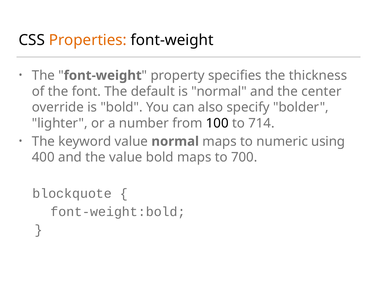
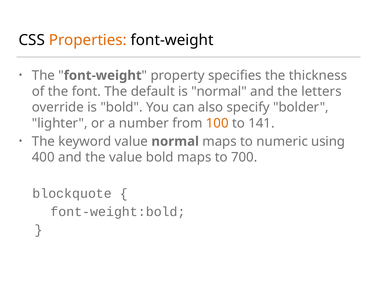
center: center -> letters (322, 91)
100 colour: black -> orange (217, 123)
714: 714 -> 141 (261, 123)
